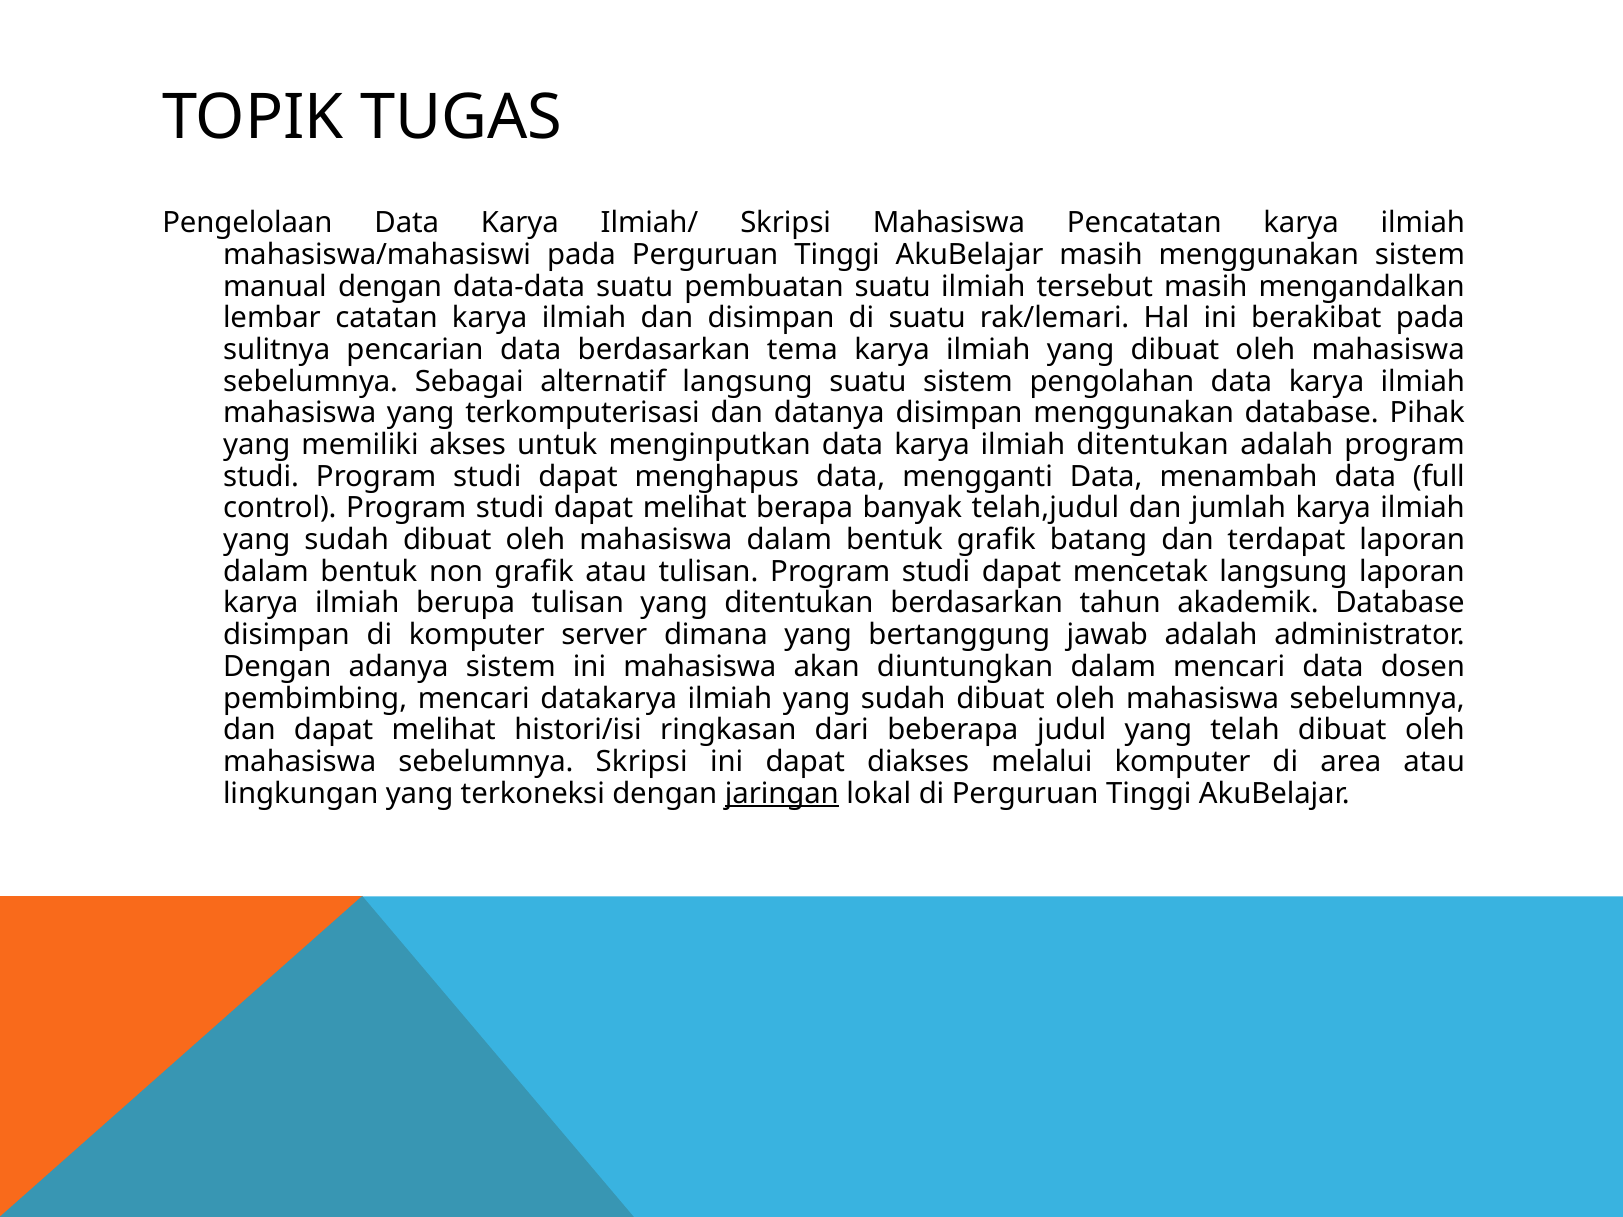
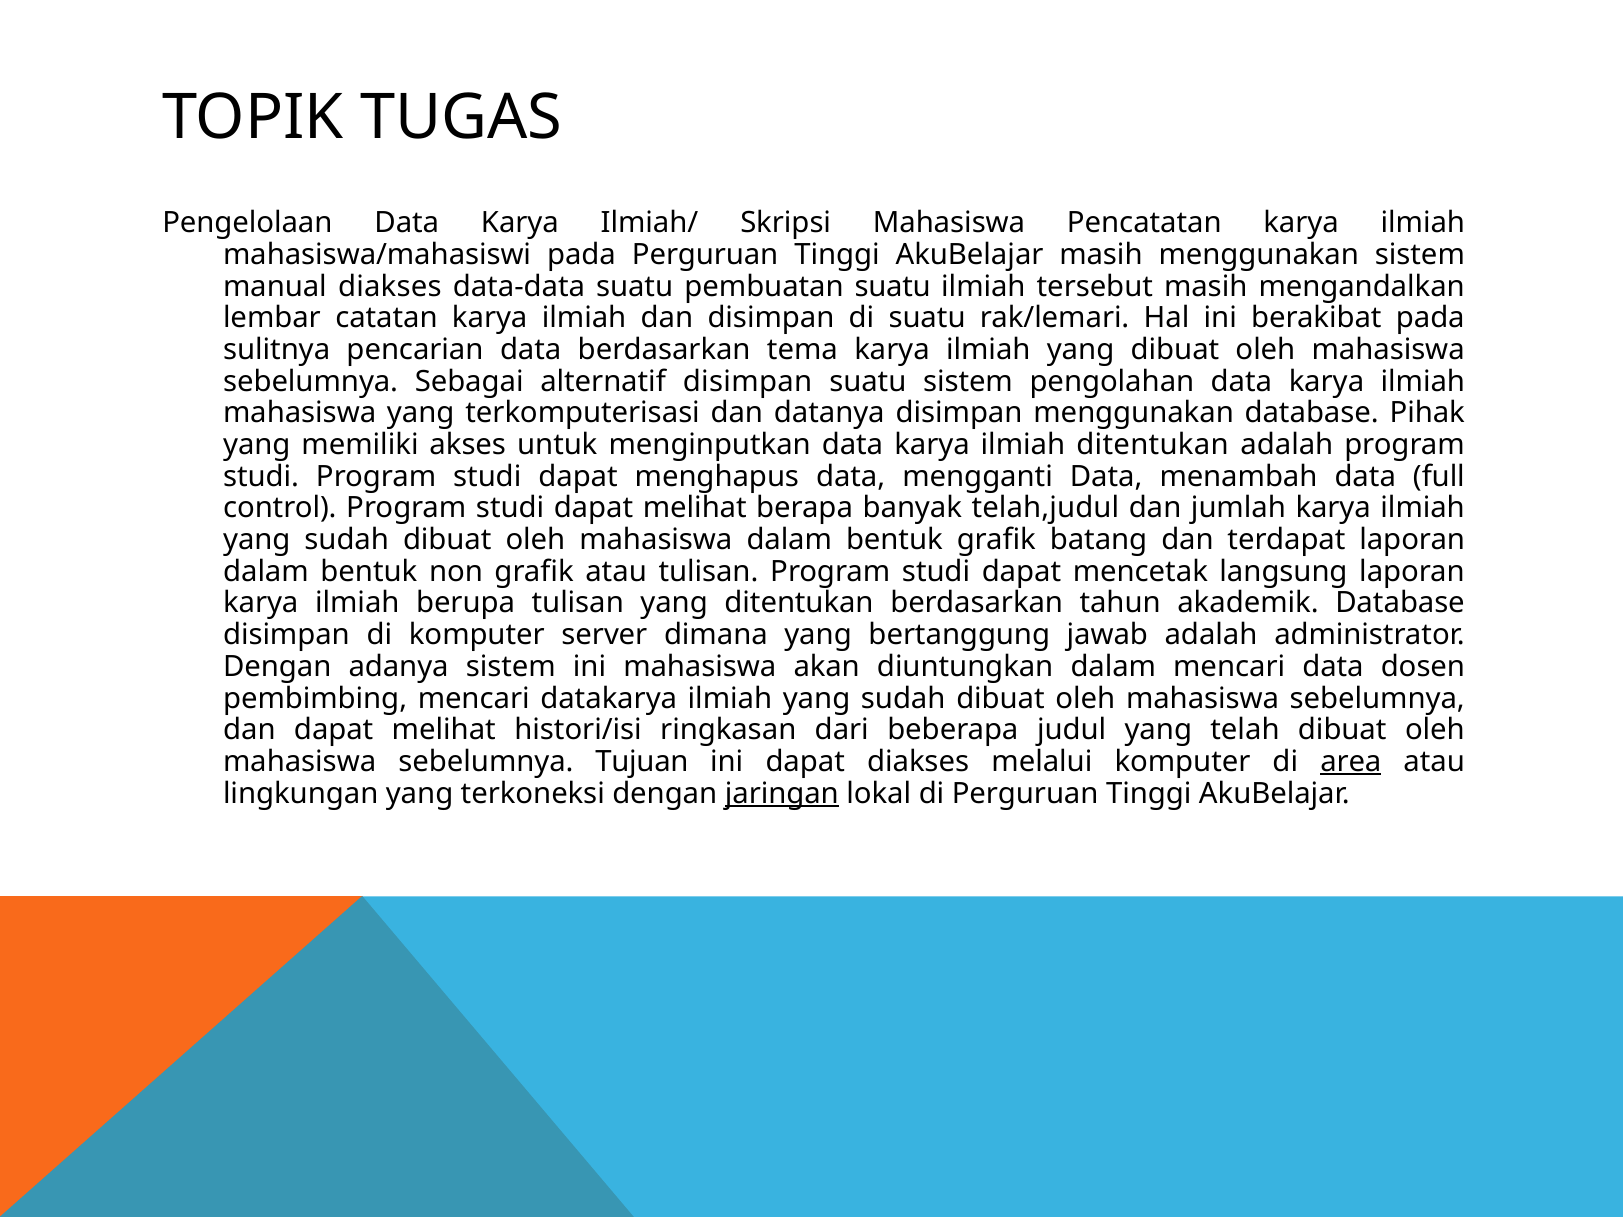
manual dengan: dengan -> diakses (390, 286)
alternatif langsung: langsung -> disimpan (748, 382)
sebelumnya Skripsi: Skripsi -> Tujuan (642, 762)
area underline: none -> present (1351, 762)
